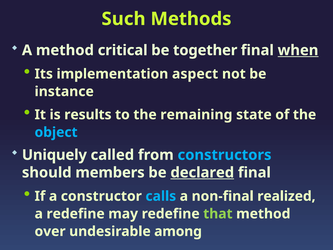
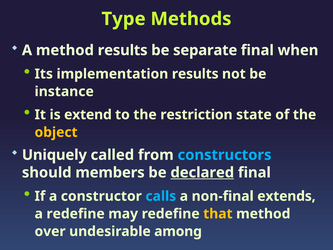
Such: Such -> Type (124, 19)
method critical: critical -> results (123, 50)
together: together -> separate (205, 50)
when underline: present -> none (298, 50)
implementation aspect: aspect -> results (195, 74)
results: results -> extend (88, 115)
remaining: remaining -> restriction (196, 115)
object colour: light blue -> yellow (56, 132)
realized: realized -> extends (286, 196)
that colour: light green -> yellow (218, 214)
